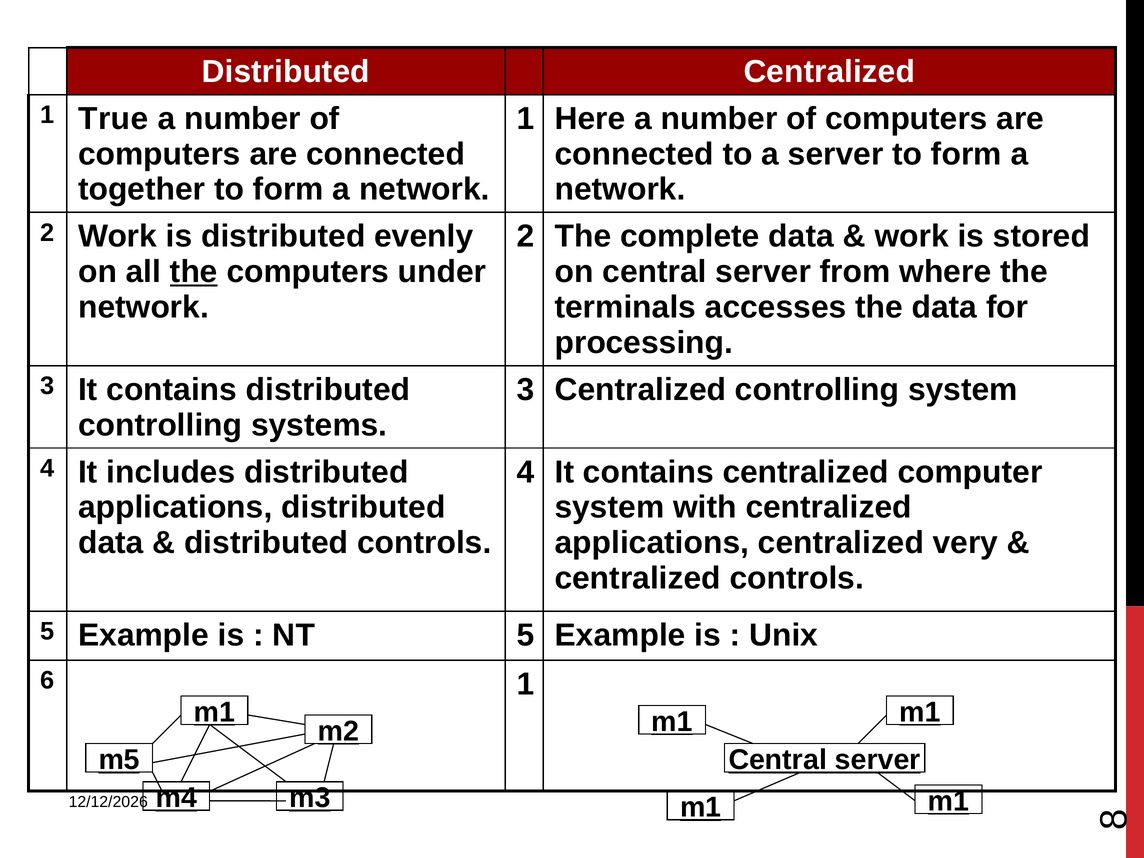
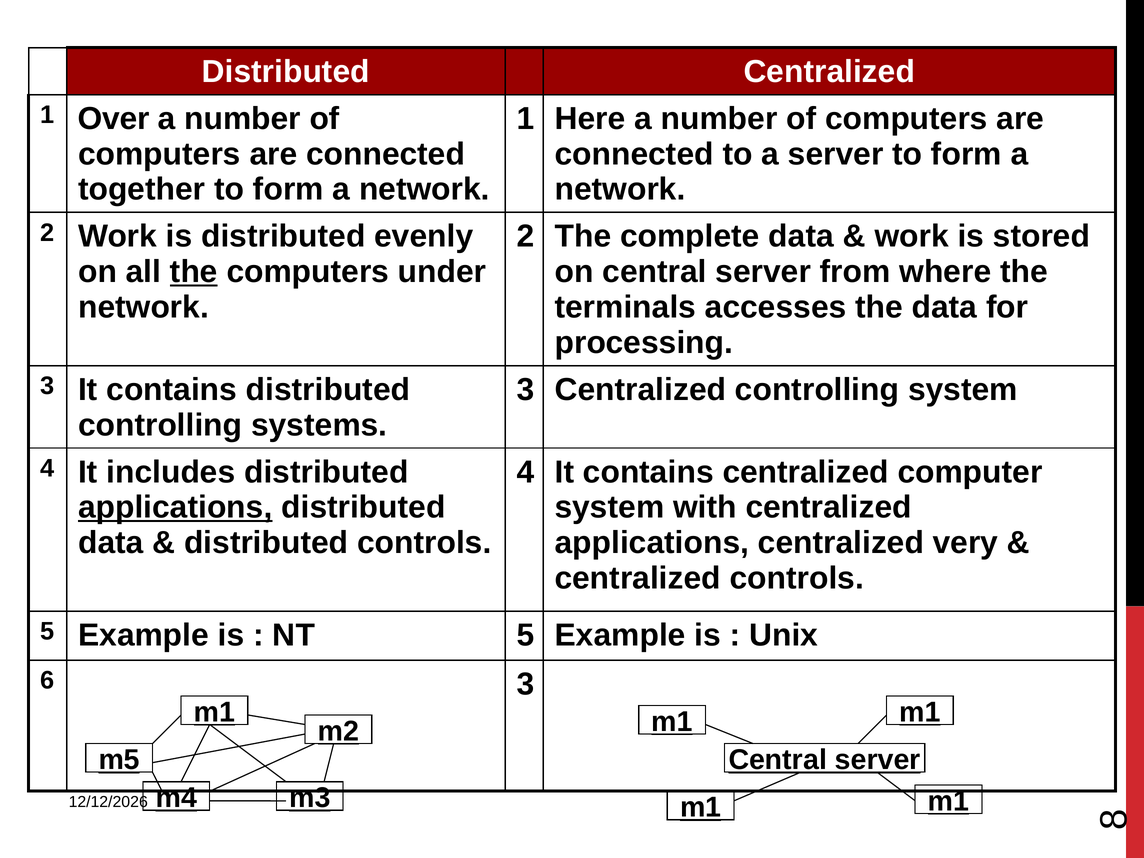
True: True -> Over (114, 119)
applications underline: none -> present (175, 508)
6 1: 1 -> 3 (525, 684)
